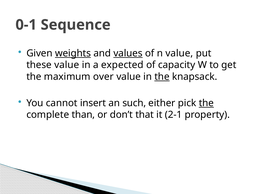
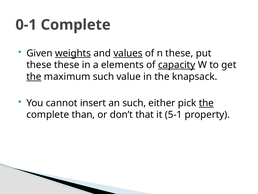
0-1 Sequence: Sequence -> Complete (76, 25)
n value: value -> these (179, 53)
these value: value -> these (67, 65)
expected: expected -> elements (122, 65)
capacity underline: none -> present (177, 65)
the underline: none -> present (34, 76)
maximum over: over -> such (103, 76)
the underline: present -> none (162, 76)
2-1: 2-1 -> 5-1 (174, 114)
